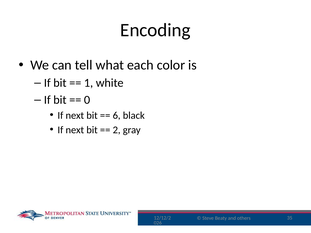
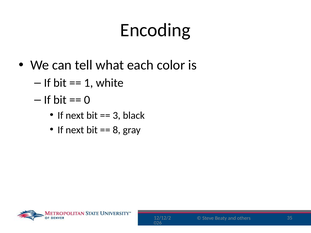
6: 6 -> 3 (117, 115)
2: 2 -> 8 (117, 130)
